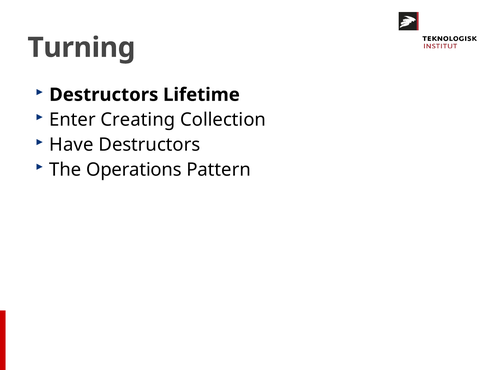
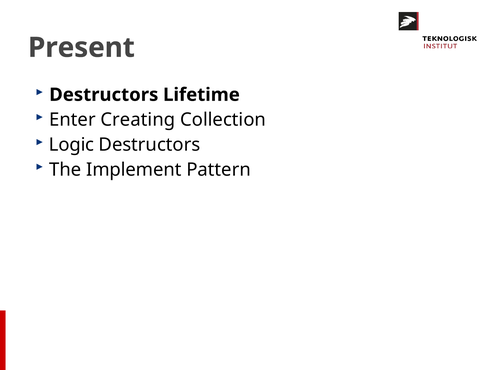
Turning: Turning -> Present (81, 48)
Have: Have -> Logic (72, 145)
Operations: Operations -> Implement (134, 170)
